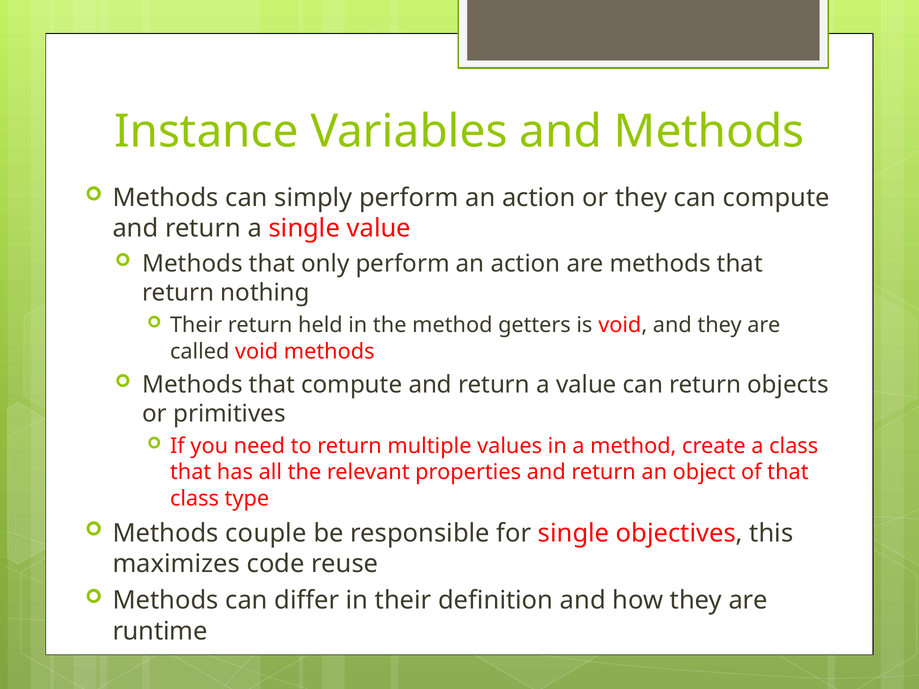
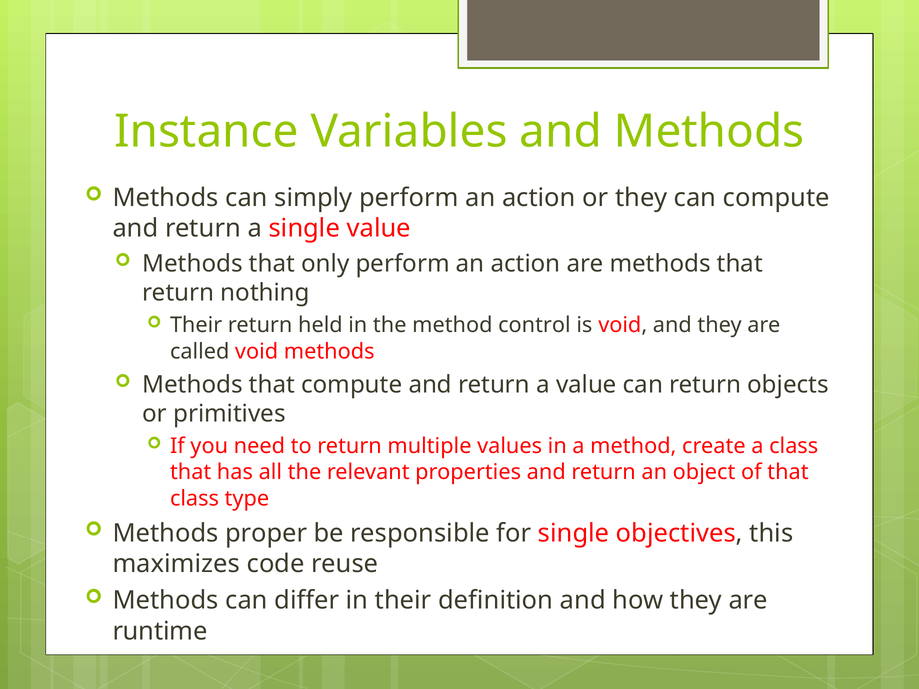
getters: getters -> control (534, 325)
couple: couple -> proper (266, 533)
